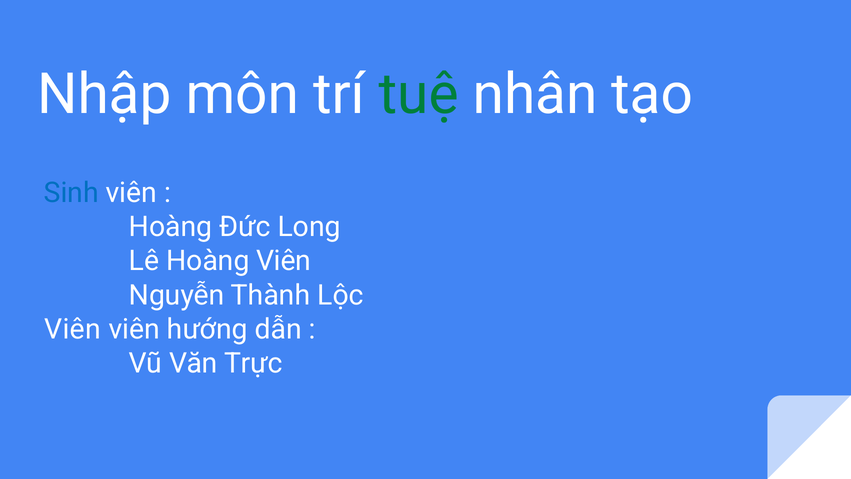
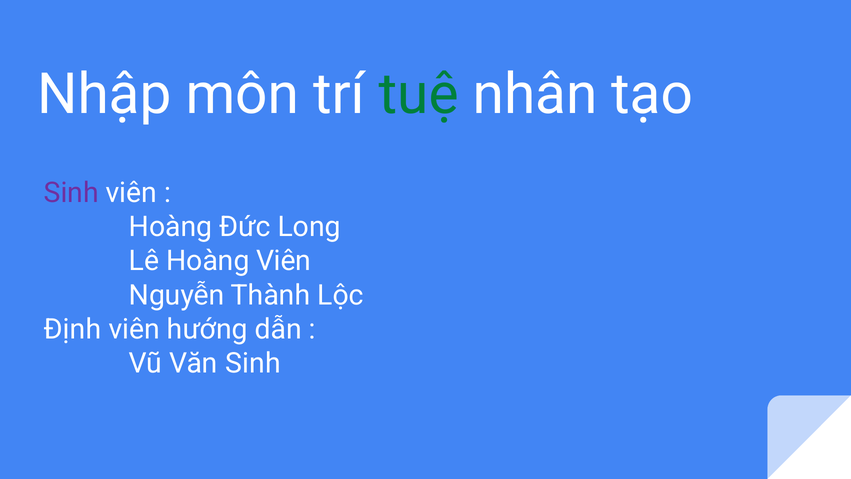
Sinh colour: blue -> purple (71, 193)
Viên: Viên -> Định (73, 329)
Văn Trực: Trực -> Sinh (253, 363)
